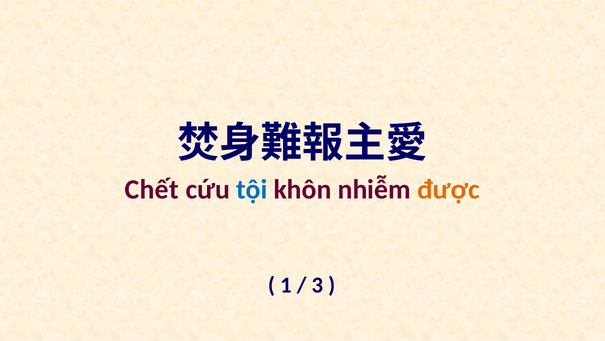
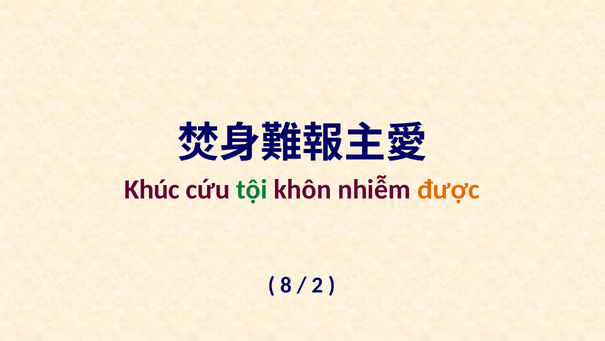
Chết: Chết -> Khúc (152, 189)
tội colour: blue -> green (252, 189)
1: 1 -> 8 (286, 285)
3: 3 -> 2 (317, 285)
